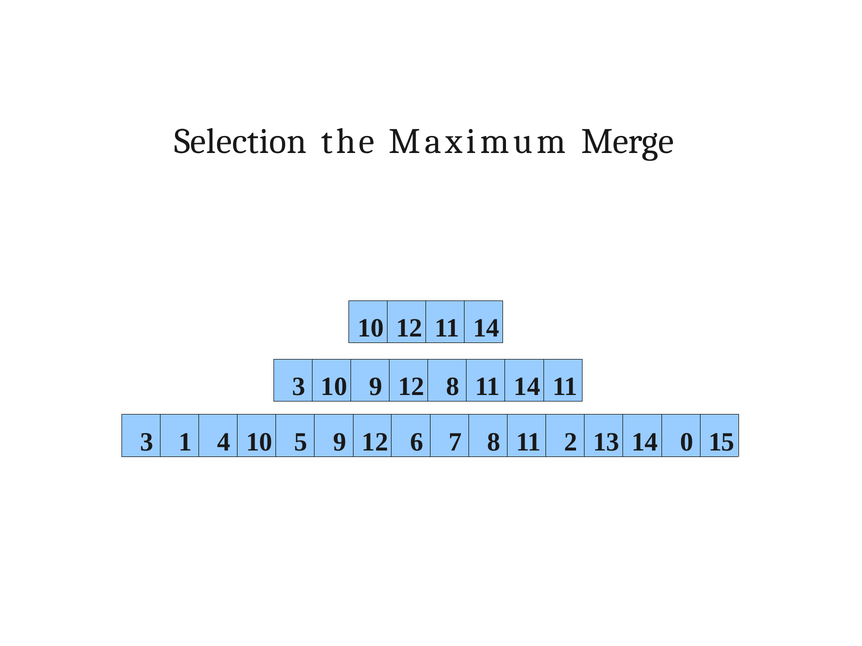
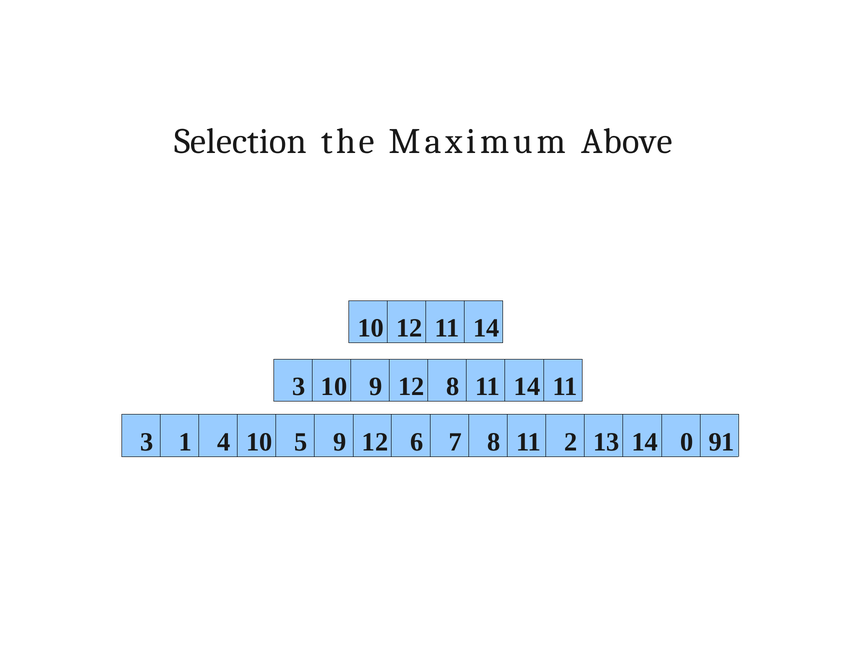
Merge: Merge -> Above (627, 141)
15: 15 -> 91 (722, 442)
